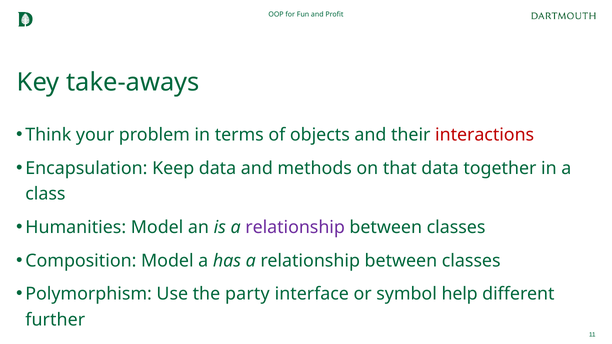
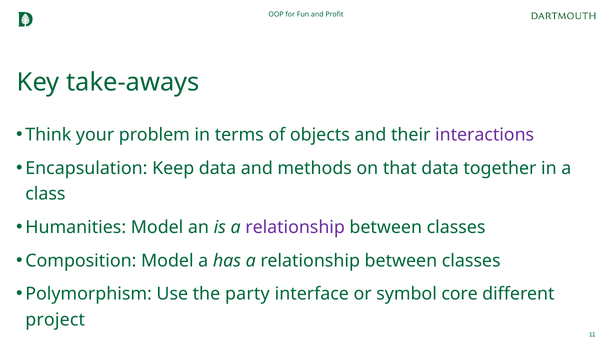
interactions colour: red -> purple (485, 135)
help: help -> core (460, 294)
further: further -> project (55, 320)
